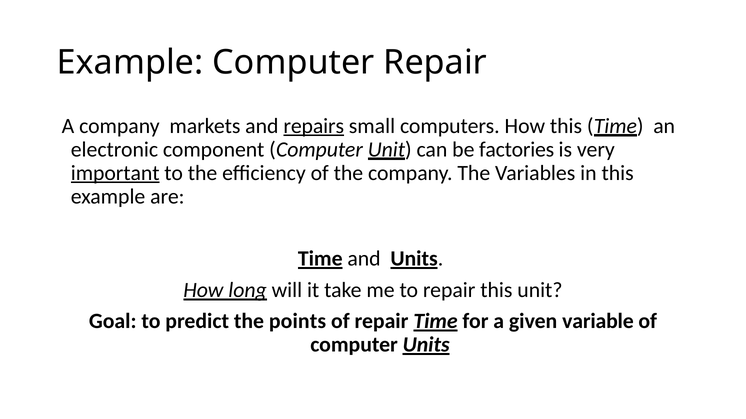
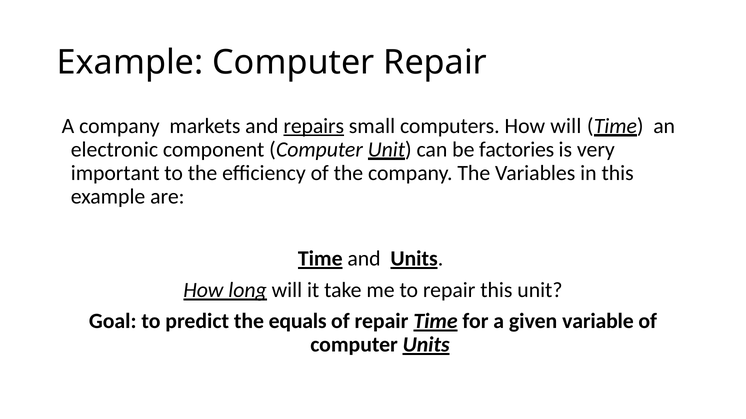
How this: this -> will (566, 126)
important underline: present -> none (115, 173)
points: points -> equals (298, 322)
